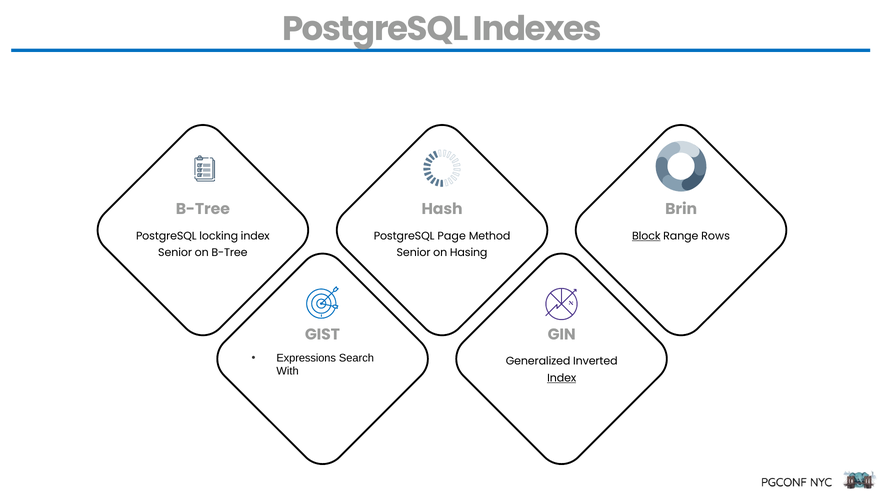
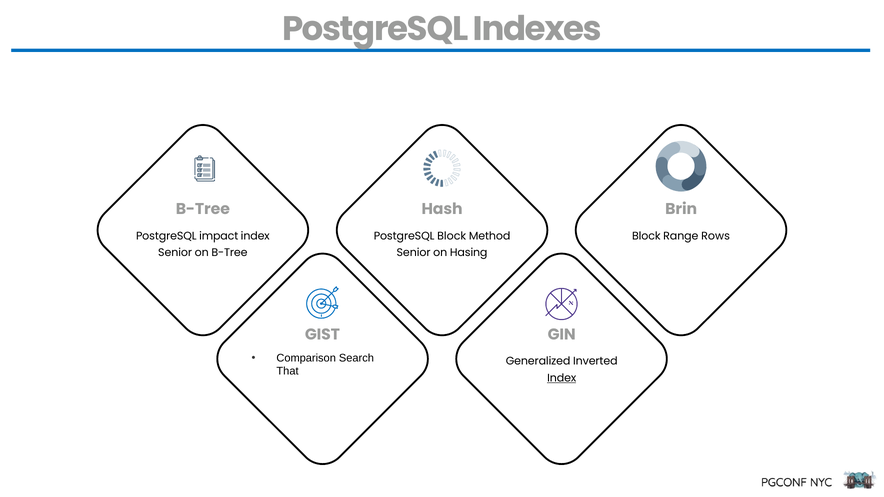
locking: locking -> impact (219, 236)
PostgreSQL Page: Page -> Block (452, 236)
Block underline: present -> none (646, 236)
Expressions: Expressions -> Comparison (306, 358)
With: With -> That (288, 371)
